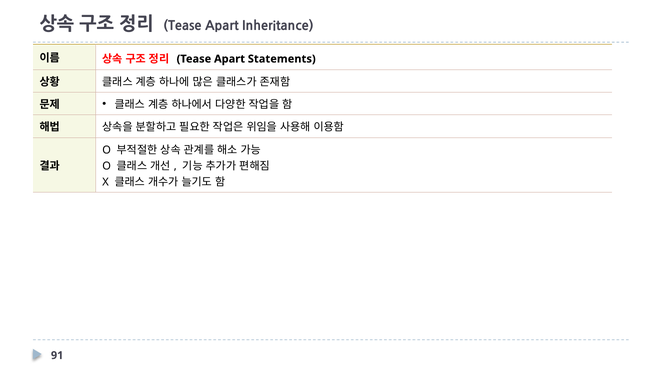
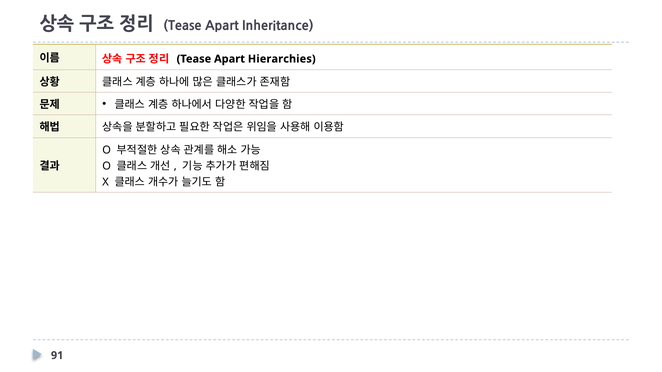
Statements: Statements -> Hierarchies (282, 59)
